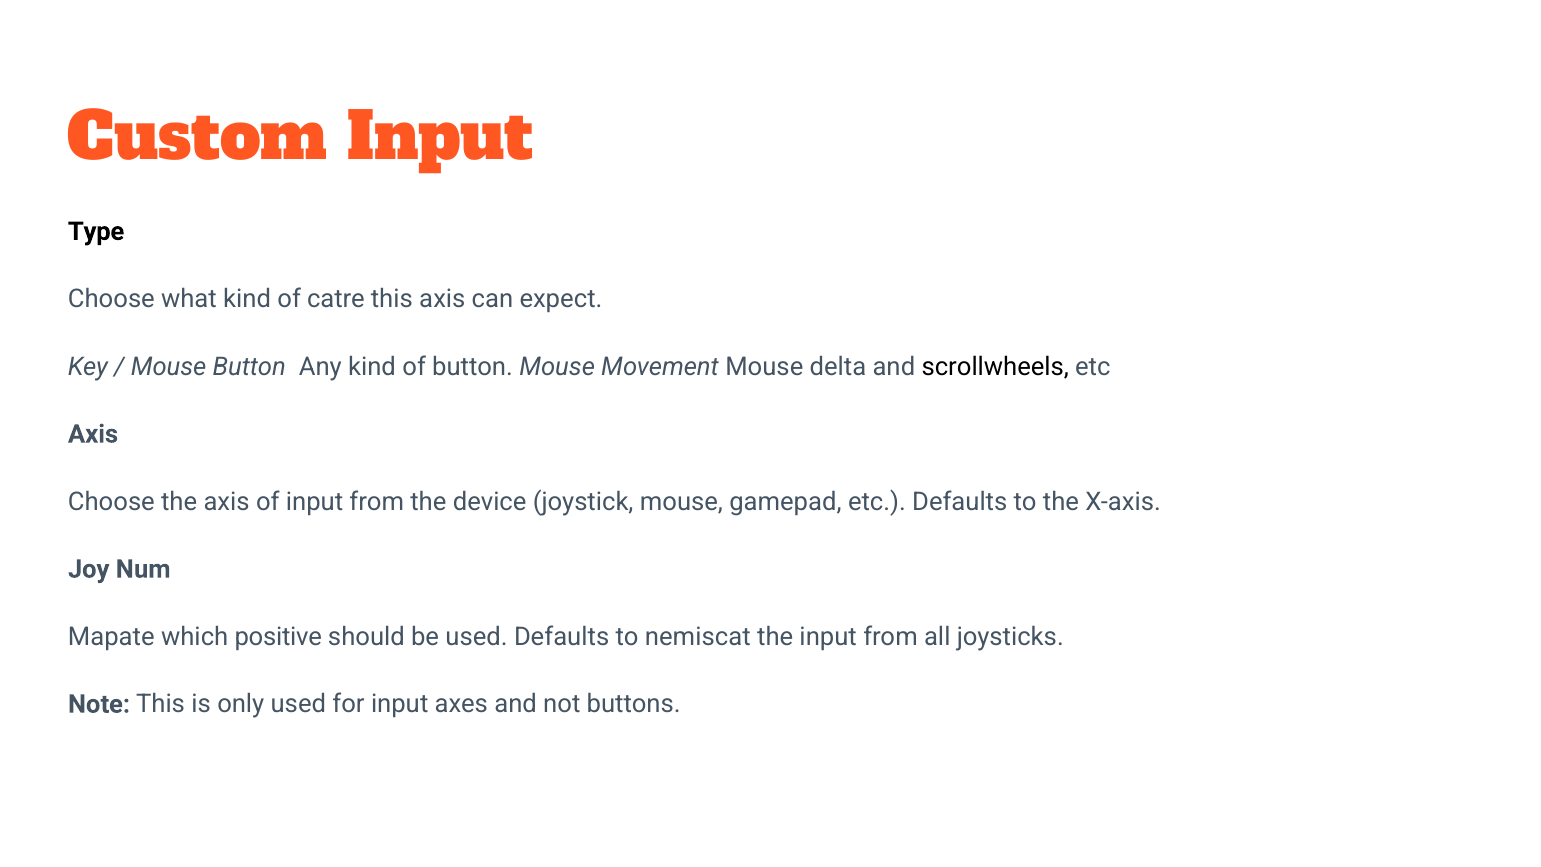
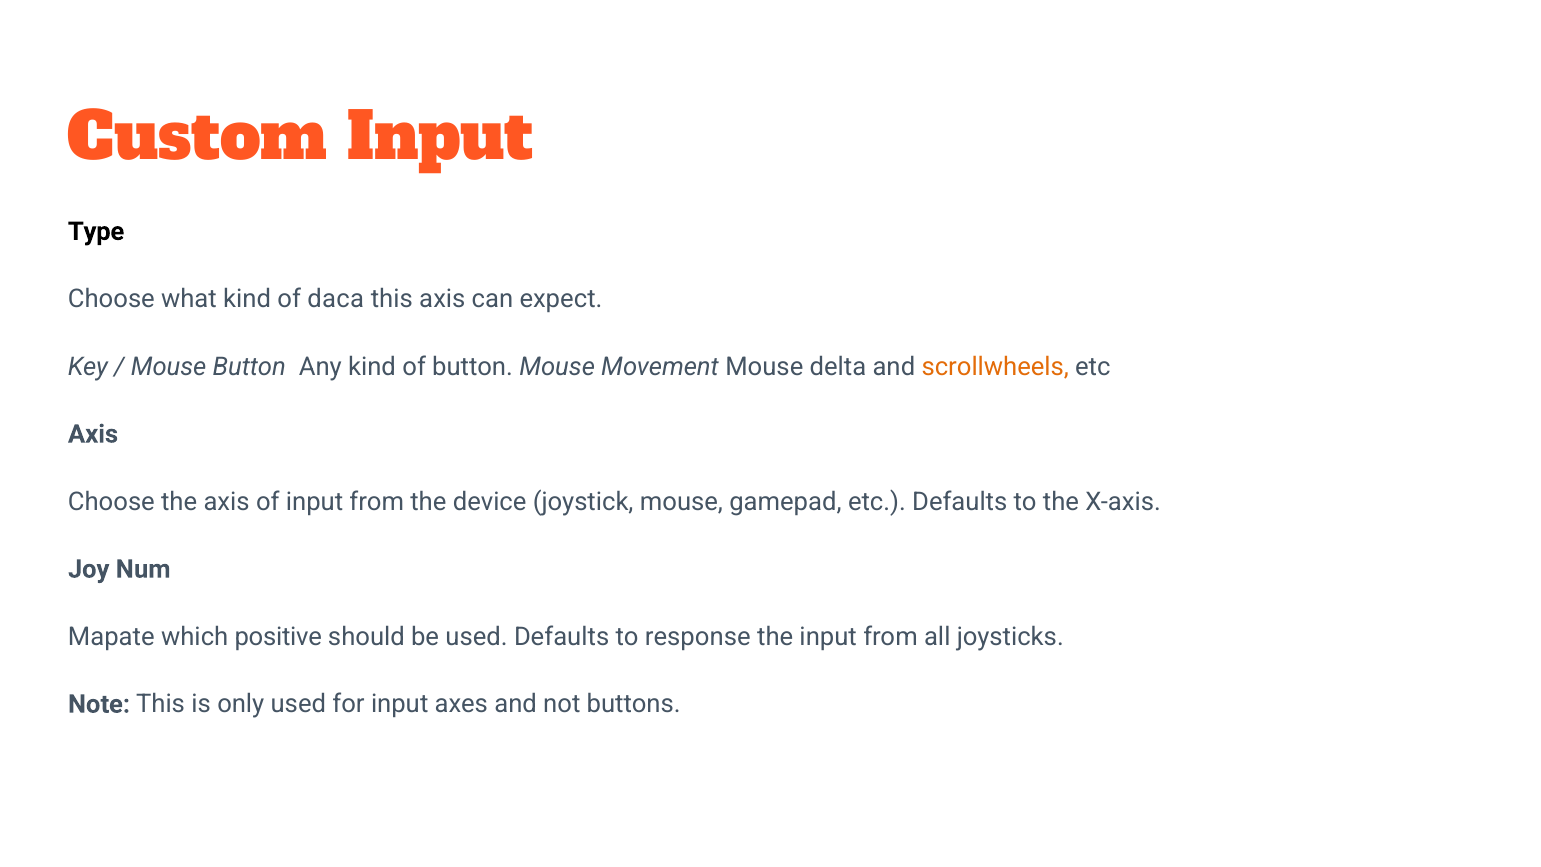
catre: catre -> daca (336, 299)
scrollwheels colour: black -> orange (995, 366)
nemiscat: nemiscat -> response (698, 637)
